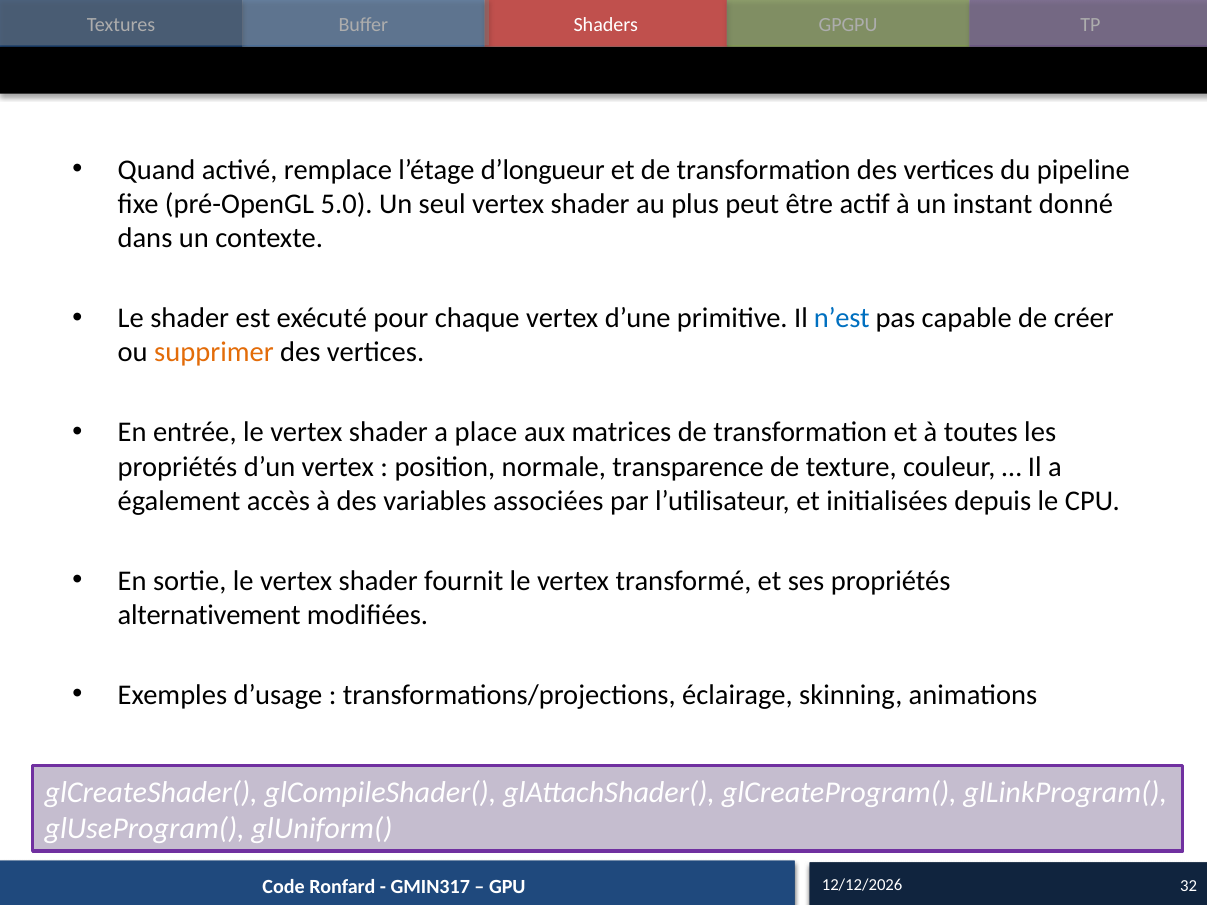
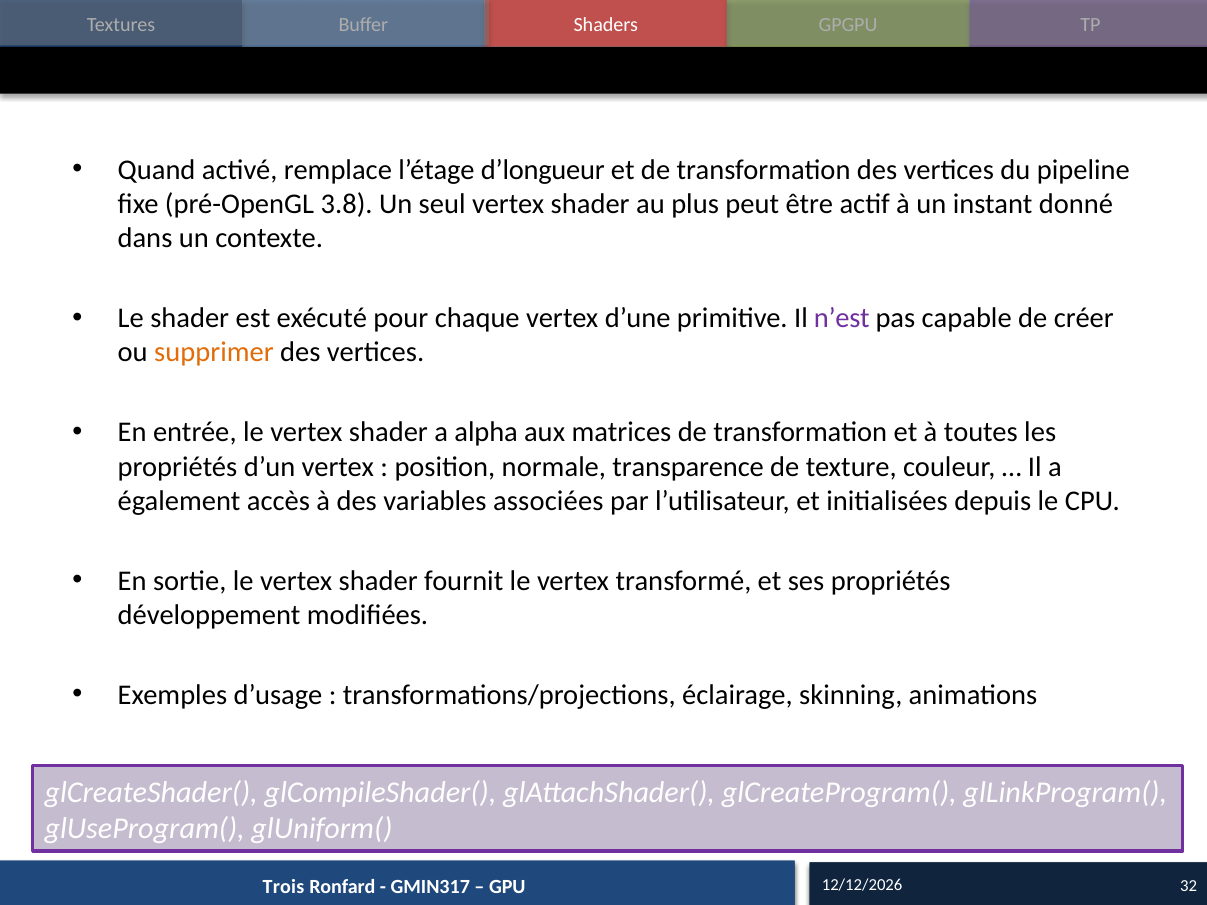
5.0: 5.0 -> 3.8 (347, 204)
n’est colour: blue -> purple (842, 318)
place: place -> alpha (486, 433)
alternativement: alternativement -> développement (209, 615)
Code: Code -> Trois (284, 887)
